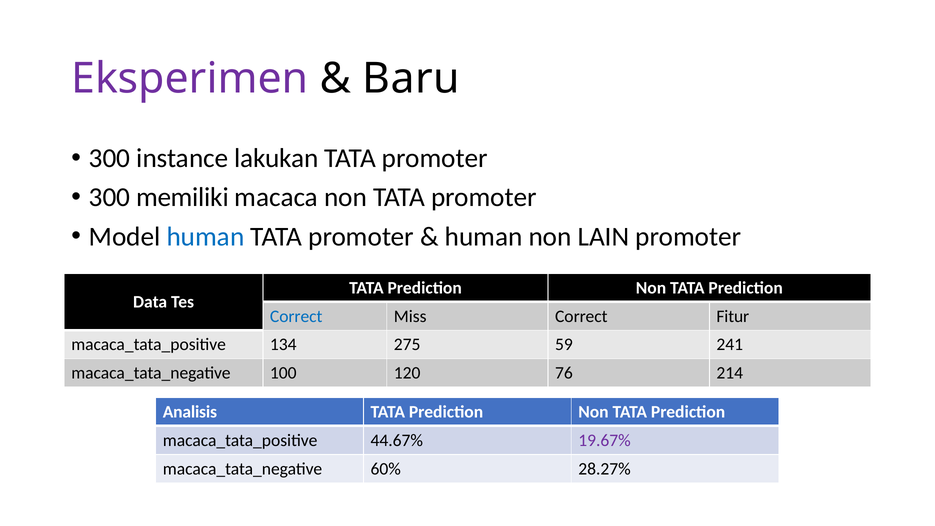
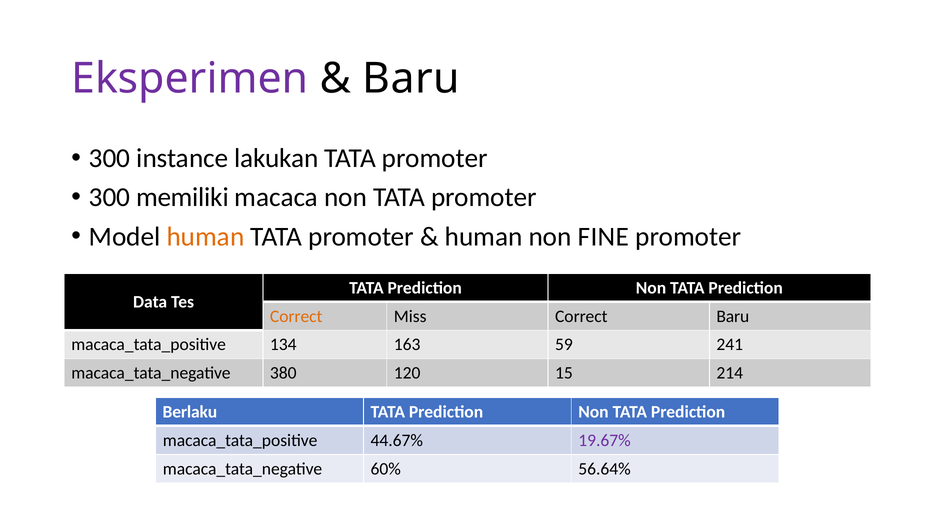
human colour: blue -> orange (205, 236)
LAIN: LAIN -> FINE (603, 236)
Correct colour: blue -> orange (296, 316)
Correct Fitur: Fitur -> Baru (733, 316)
275: 275 -> 163 (407, 345)
100: 100 -> 380 (283, 373)
76: 76 -> 15 (564, 373)
Analisis: Analisis -> Berlaku (190, 412)
28.27%: 28.27% -> 56.64% (605, 469)
